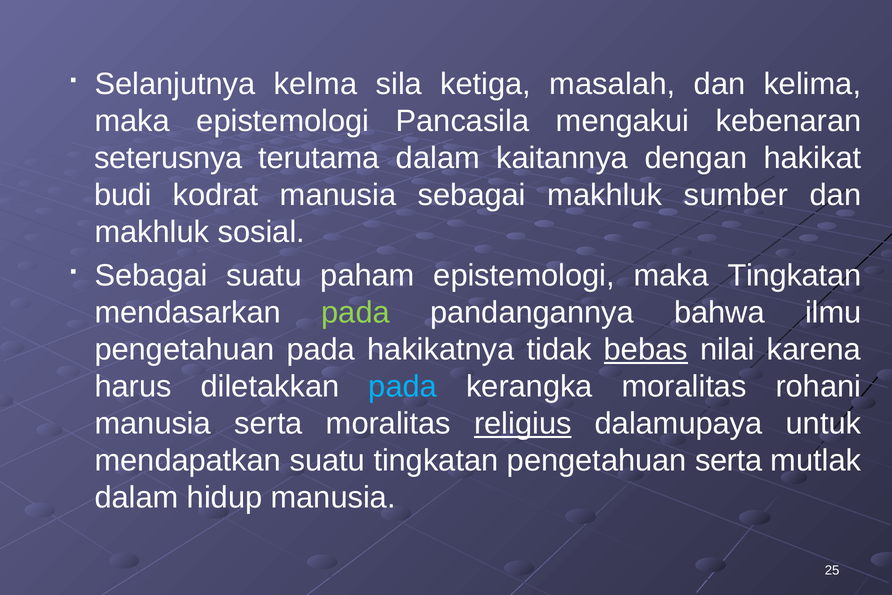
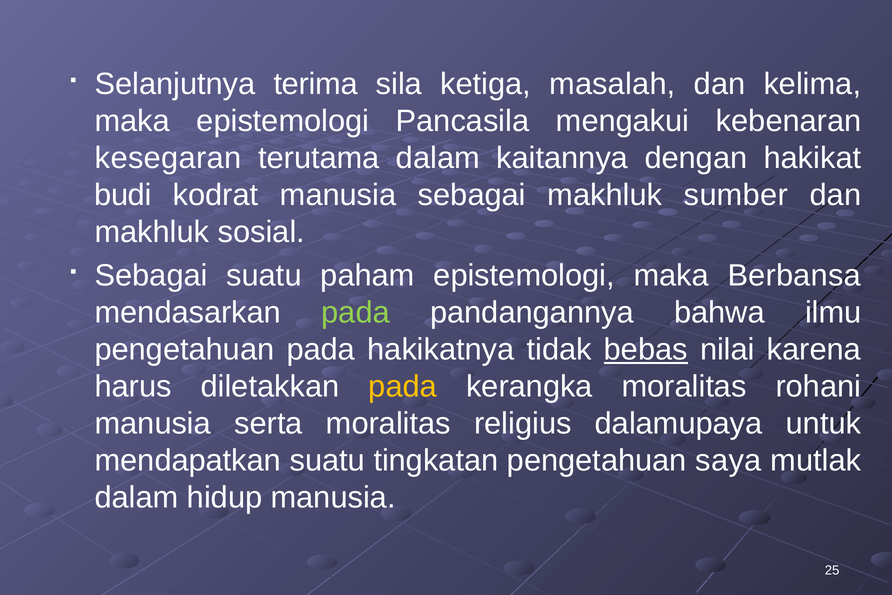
kelma: kelma -> terima (316, 84)
seterusnya: seterusnya -> kesegaran (168, 158)
maka Tingkatan: Tingkatan -> Berbansa (794, 275)
pada colour: light blue -> yellow (403, 386)
religius underline: present -> none (523, 423)
pengetahuan serta: serta -> saya (728, 460)
